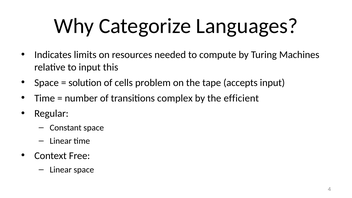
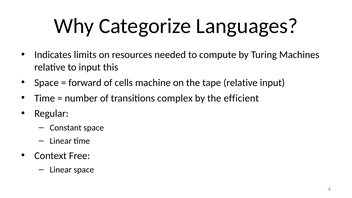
solution: solution -> forward (85, 83)
problem: problem -> machine (153, 83)
tape accepts: accepts -> relative (240, 83)
